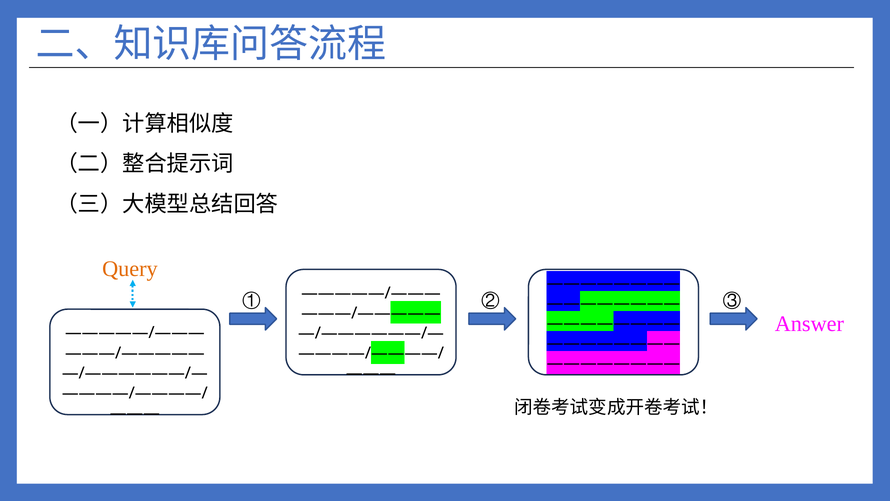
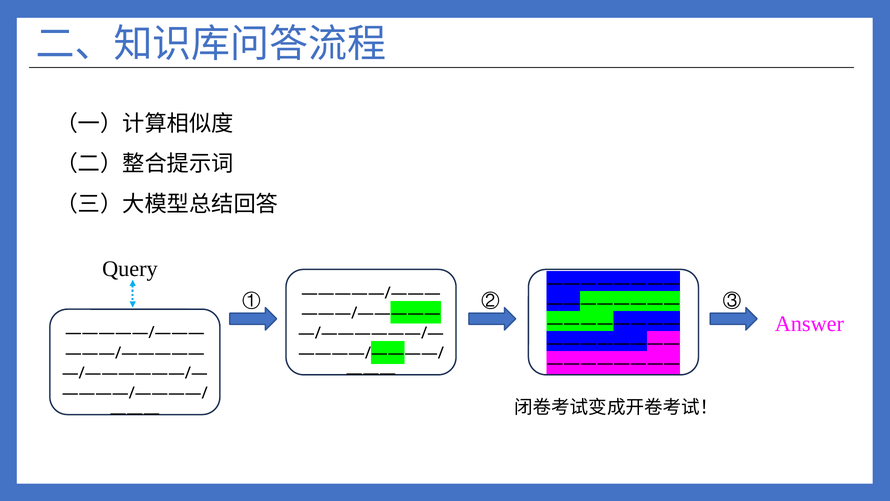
Query colour: orange -> black (130, 269)
